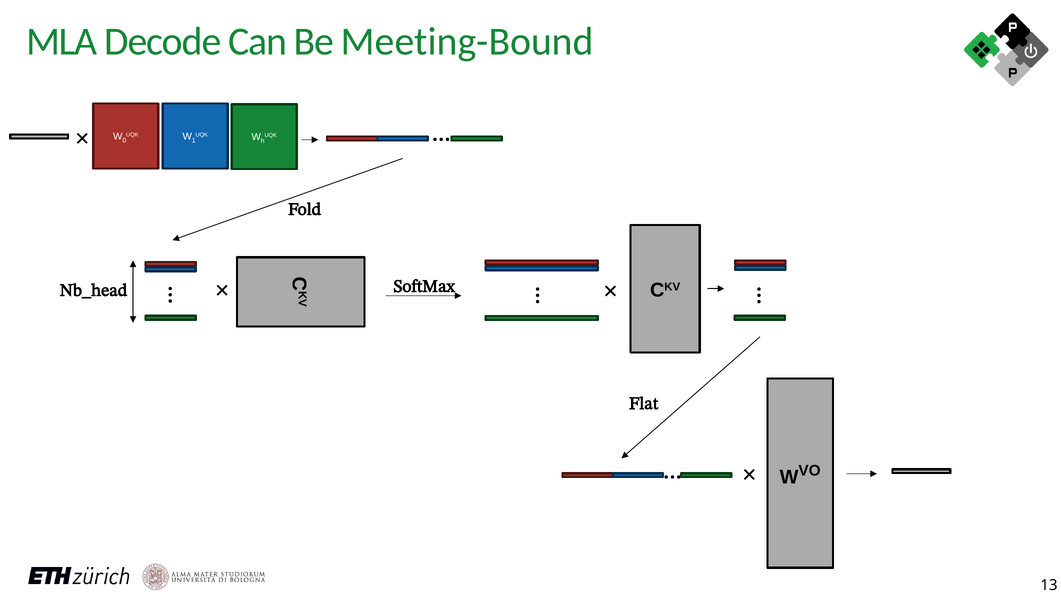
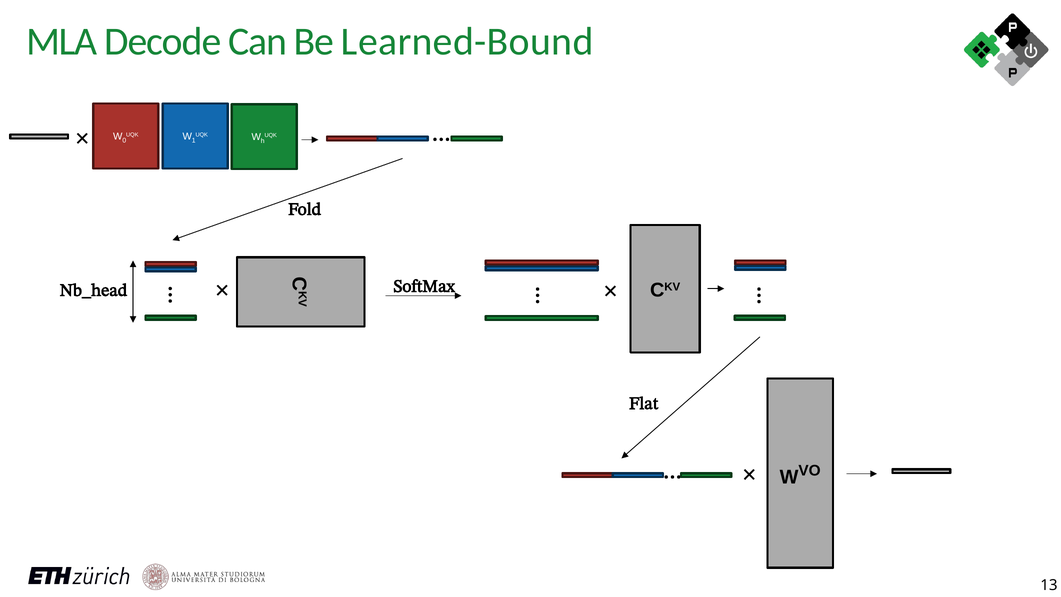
Meeting-Bound: Meeting-Bound -> Learned-Bound (467, 42)
